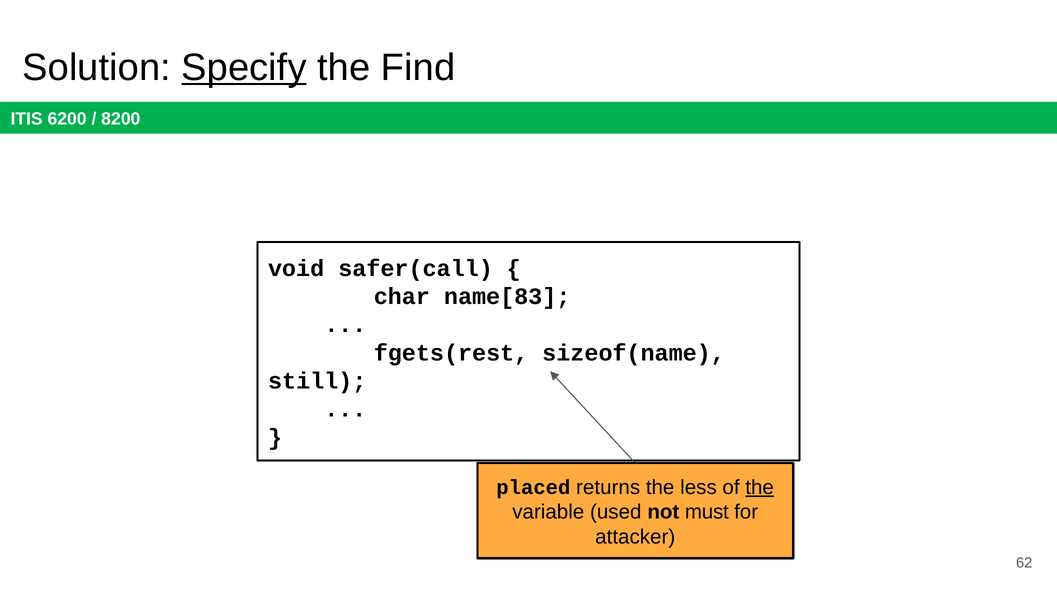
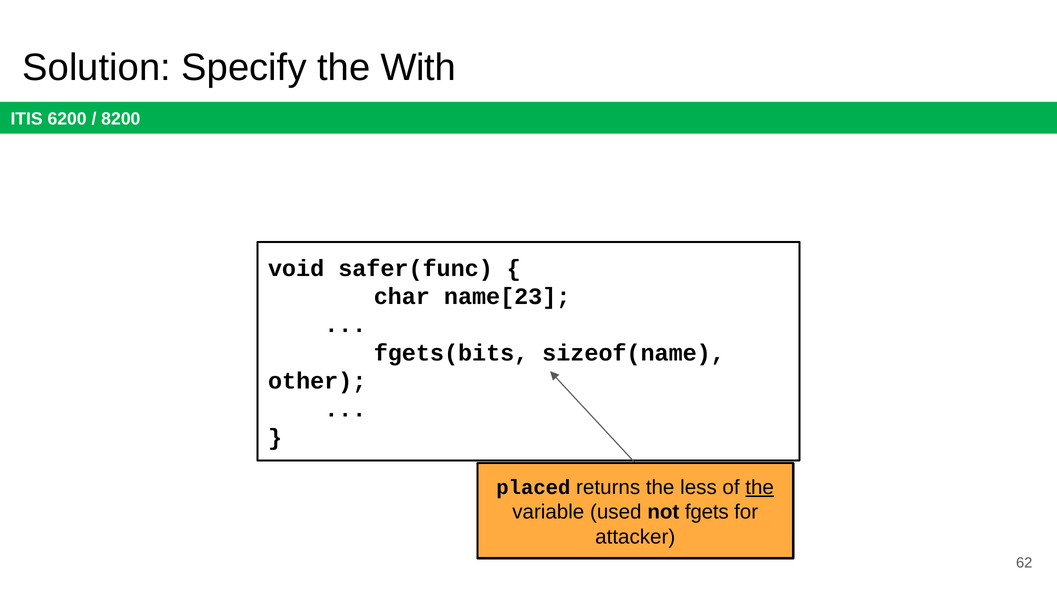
Specify underline: present -> none (244, 67)
Find: Find -> With (418, 67)
safer(call: safer(call -> safer(func (416, 268)
name[83: name[83 -> name[23 (507, 296)
fgets(rest: fgets(rest -> fgets(bits (451, 353)
still: still -> other (317, 381)
must: must -> fgets (707, 512)
